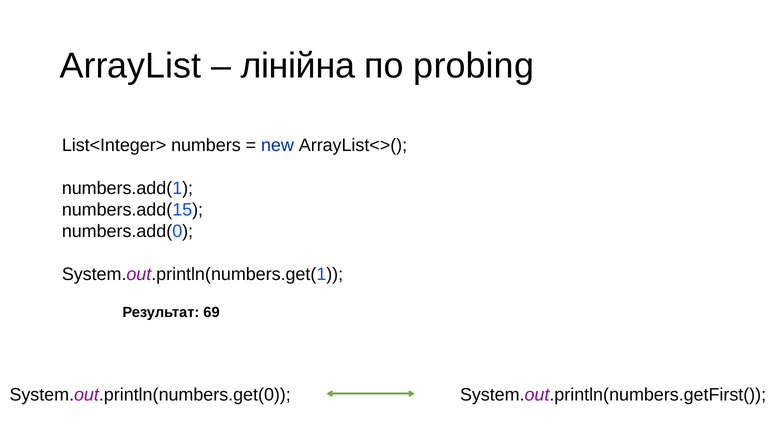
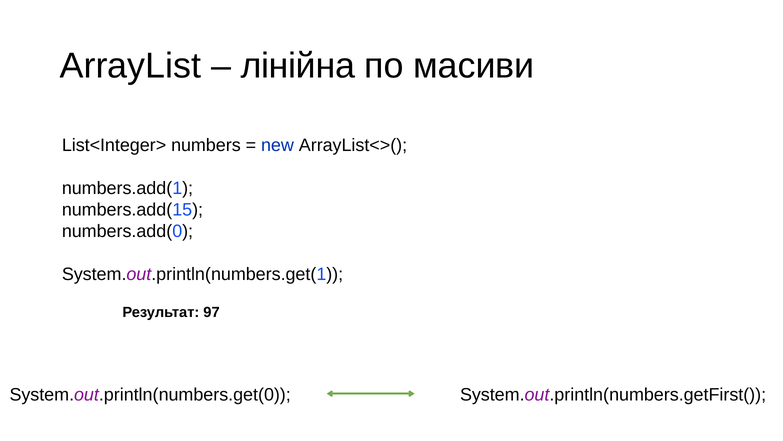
probing: probing -> масиви (474, 66)
69: 69 -> 97 (212, 312)
